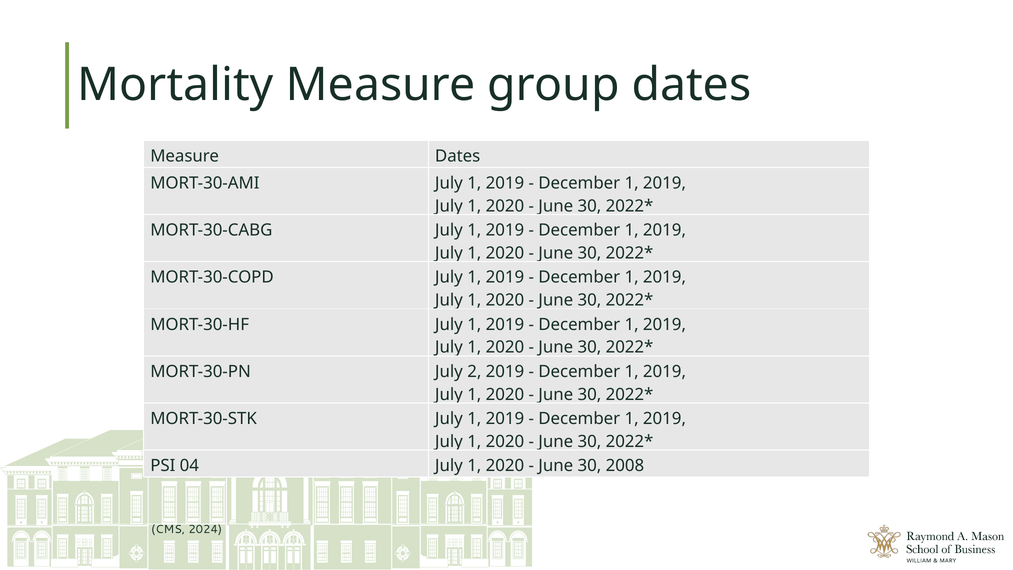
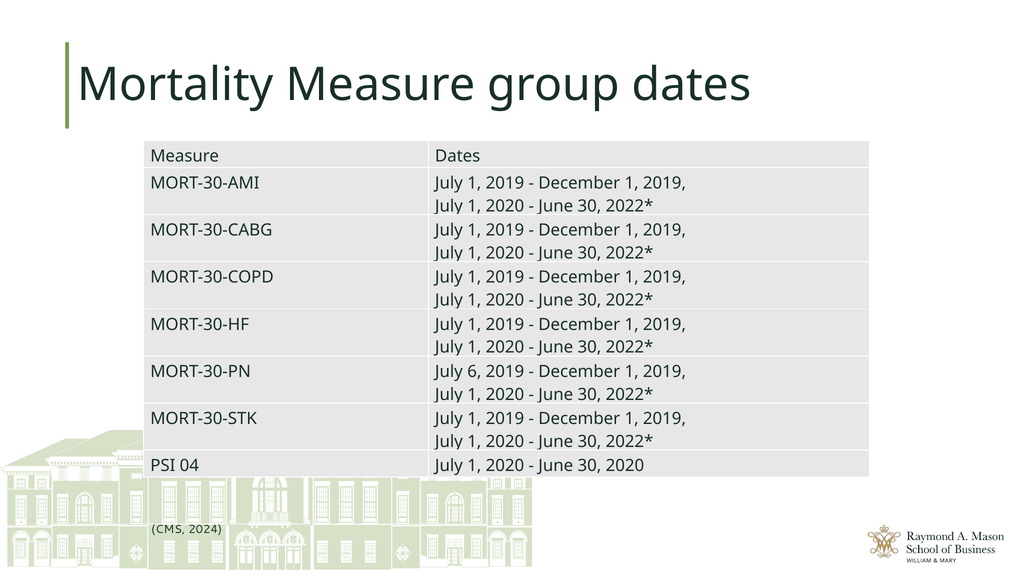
2: 2 -> 6 (474, 371)
30 2008: 2008 -> 2020 (625, 466)
